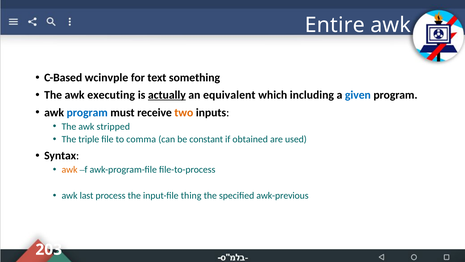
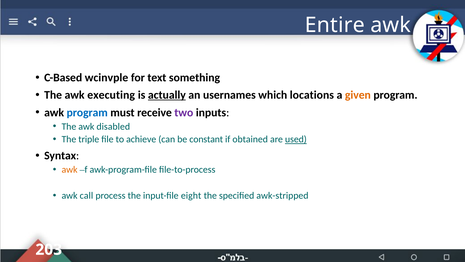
equivalent: equivalent -> usernames (229, 95)
including: including -> locations (312, 95)
given colour: blue -> orange (358, 95)
two colour: orange -> purple (184, 112)
stripped: stripped -> disabled (113, 126)
comma: comma -> achieve (141, 139)
used underline: none -> present (296, 139)
last: last -> call (86, 195)
thing: thing -> eight (191, 195)
awk-previous: awk-previous -> awk-stripped (282, 195)
